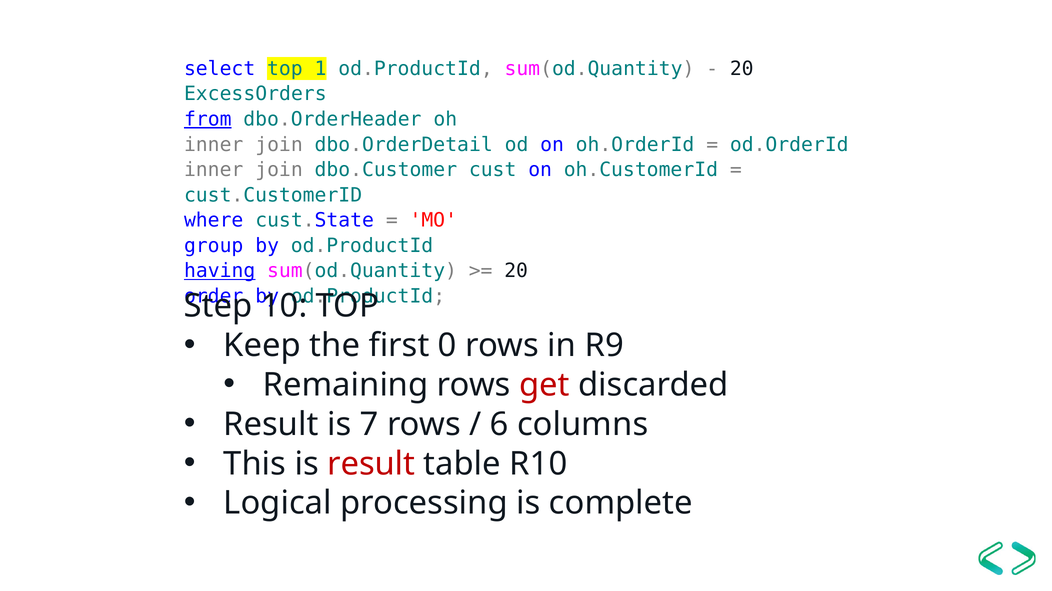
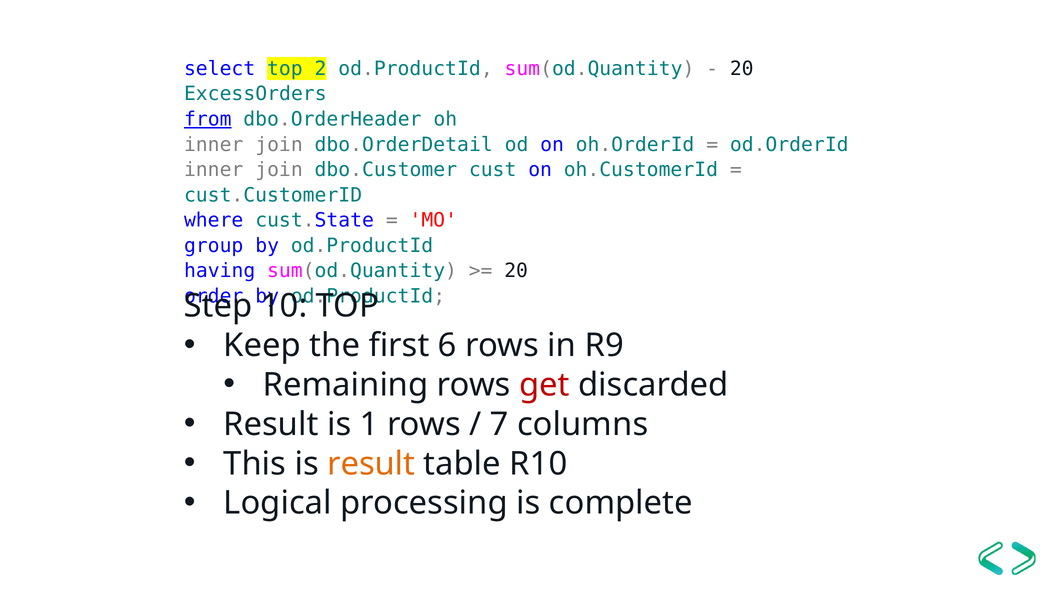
1: 1 -> 2 (320, 69)
having underline: present -> none (220, 271)
0: 0 -> 6 (447, 346)
7: 7 -> 1 (369, 425)
6: 6 -> 7 (499, 425)
result colour: red -> orange (371, 464)
